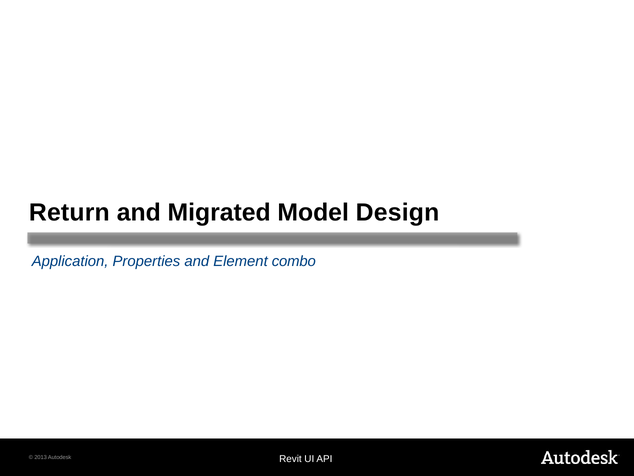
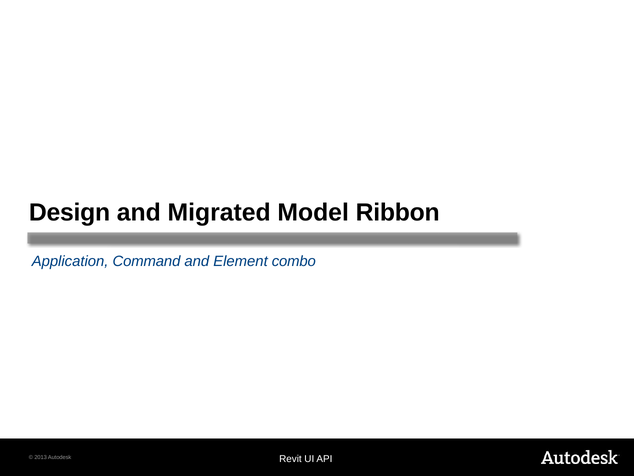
Return: Return -> Design (70, 212)
Design: Design -> Ribbon (398, 212)
Properties: Properties -> Command (146, 261)
